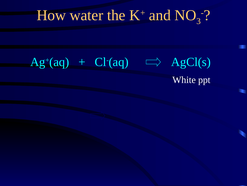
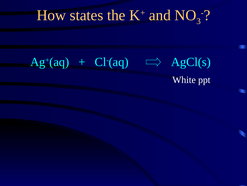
water: water -> states (87, 15)
